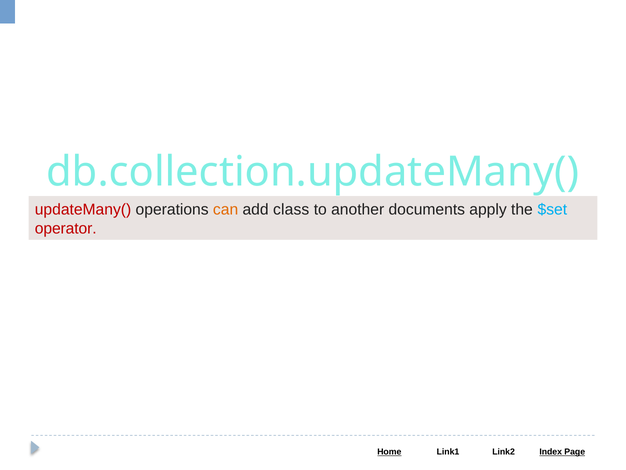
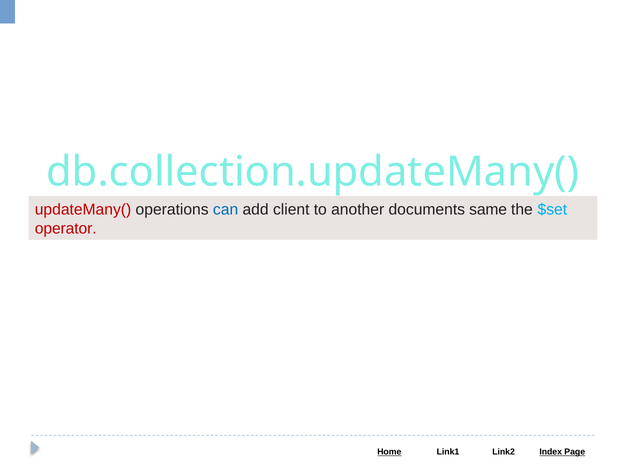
can colour: orange -> blue (226, 209)
class: class -> client (291, 209)
apply: apply -> same (488, 209)
